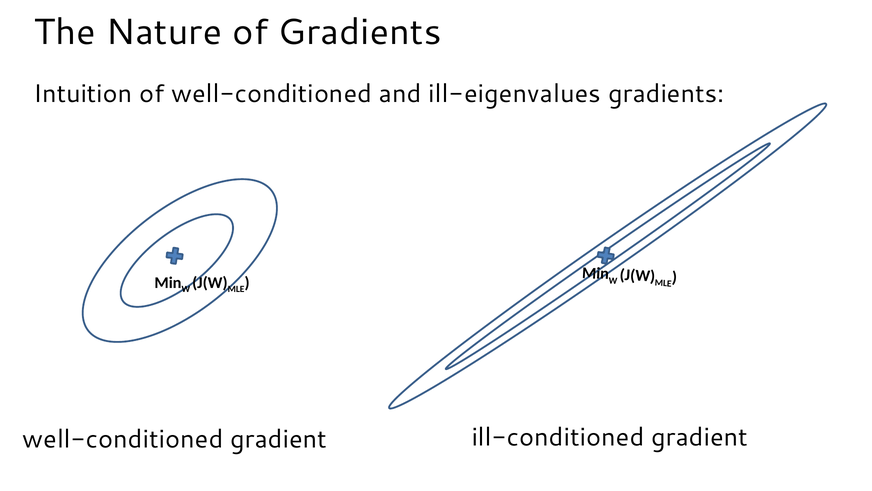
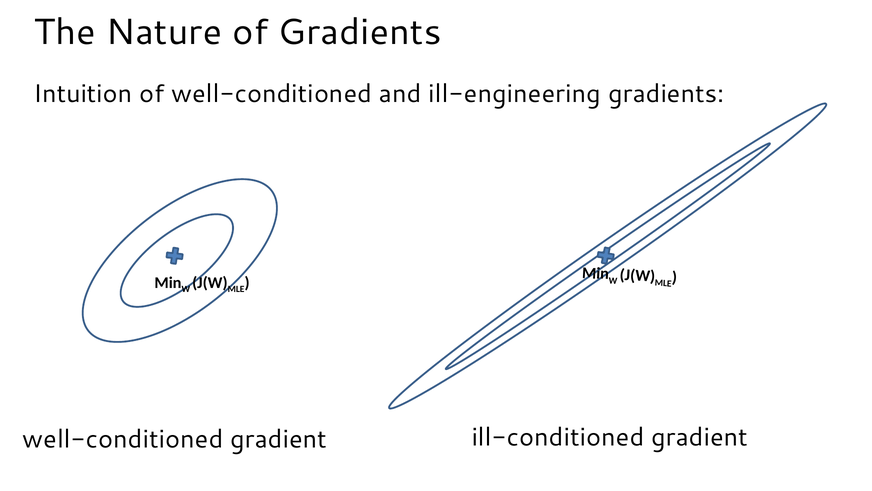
ill-eigenvalues: ill-eigenvalues -> ill-engineering (515, 94)
